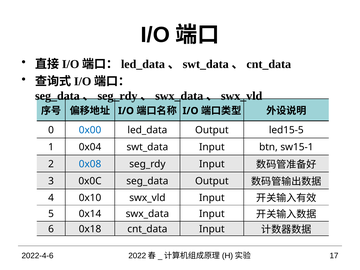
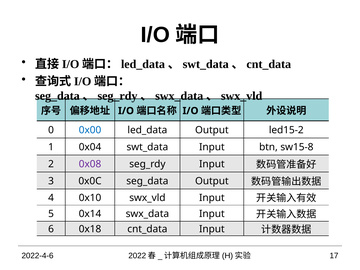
led15-5: led15-5 -> led15-2 (286, 130)
sw15-1: sw15-1 -> sw15-8 (297, 147)
0x08 colour: blue -> purple (90, 164)
